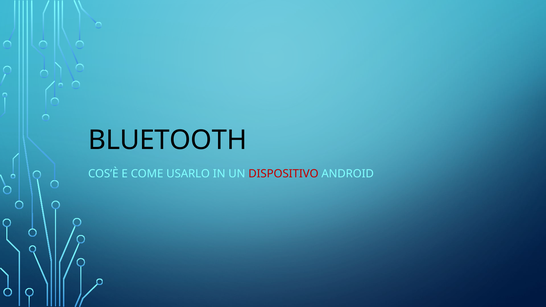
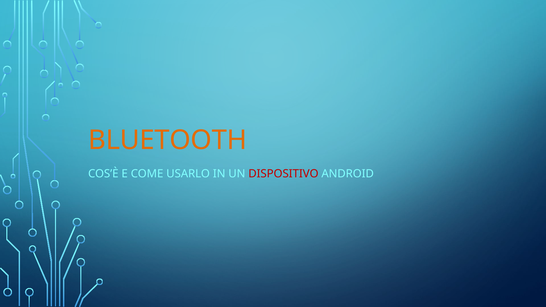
BLUETOOTH colour: black -> orange (168, 140)
